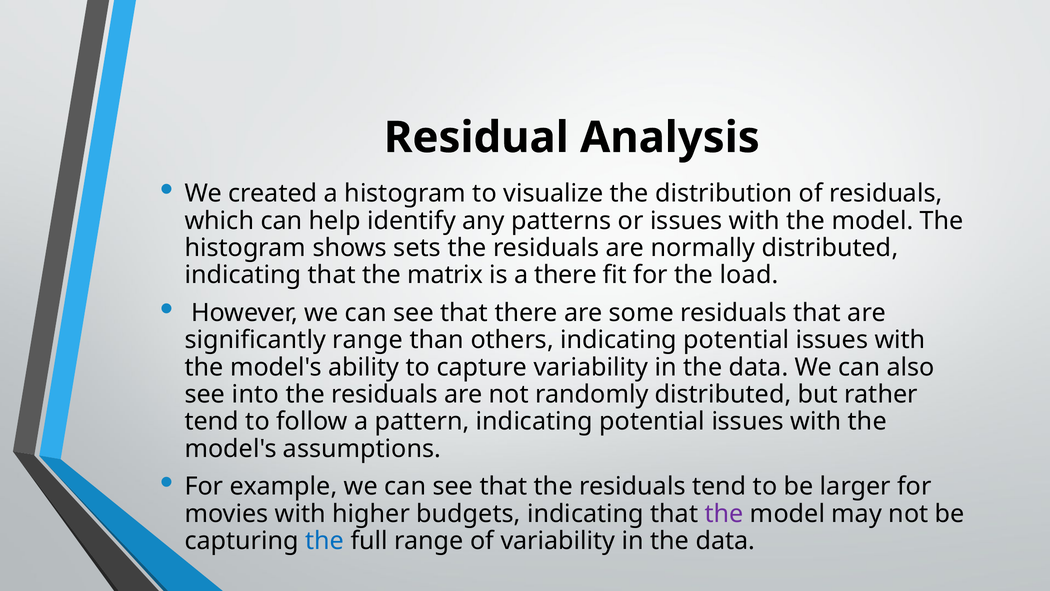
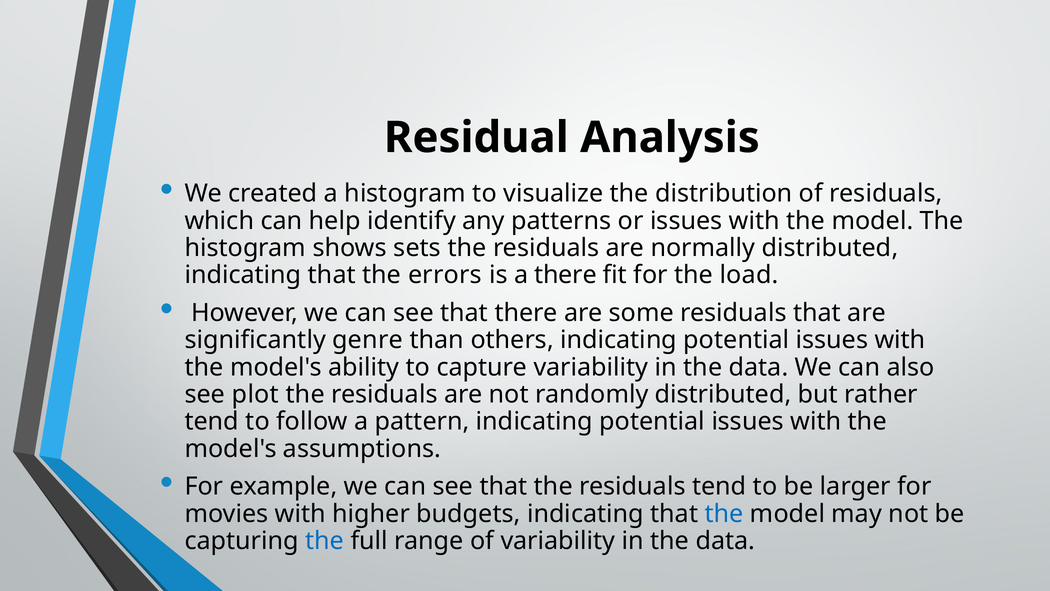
matrix: matrix -> errors (445, 275)
significantly range: range -> genre (368, 340)
into: into -> plot (255, 394)
the colour: purple -> blue (724, 513)
